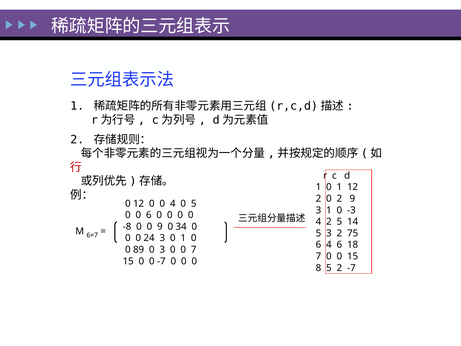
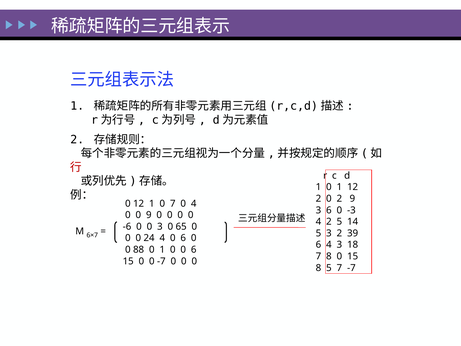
12 0: 0 -> 1 (152, 203)
0 4: 4 -> 7 (173, 203)
0 5: 5 -> 4 (194, 203)
3 1: 1 -> 6 (329, 210)
0 6: 6 -> 9 (149, 215)
-8: -8 -> -6 (127, 226)
0 9: 9 -> 3 (160, 226)
34: 34 -> 65 (181, 226)
75: 75 -> 39 (353, 233)
24 3: 3 -> 4 (162, 238)
1: 1 -> 6 (183, 238)
4 6: 6 -> 3 (339, 245)
89: 89 -> 88 (139, 249)
3: 3 -> 1 (162, 249)
0 0 7: 7 -> 6 (194, 249)
7 0: 0 -> 8 (329, 256)
5 2: 2 -> 7 (339, 268)
